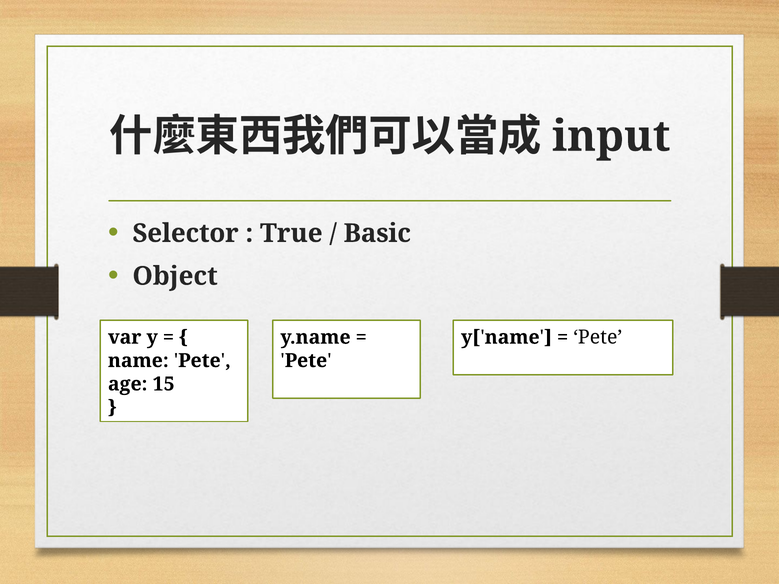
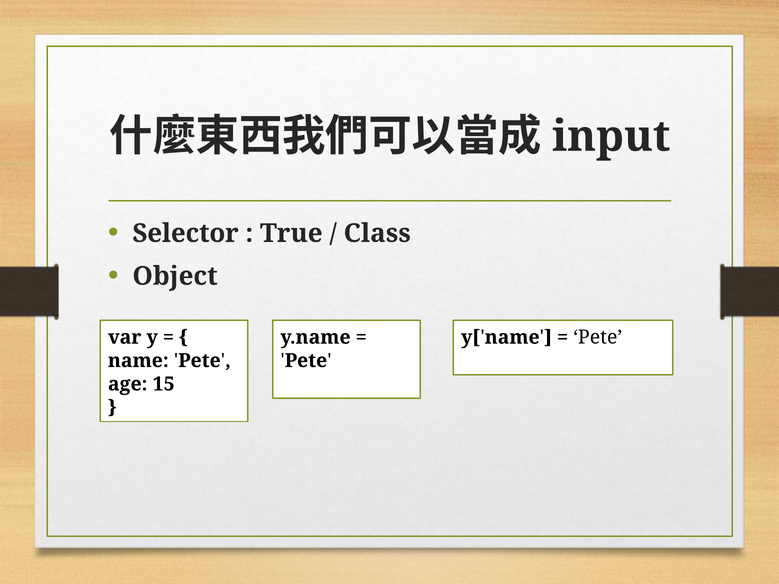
Basic: Basic -> Class (377, 233)
